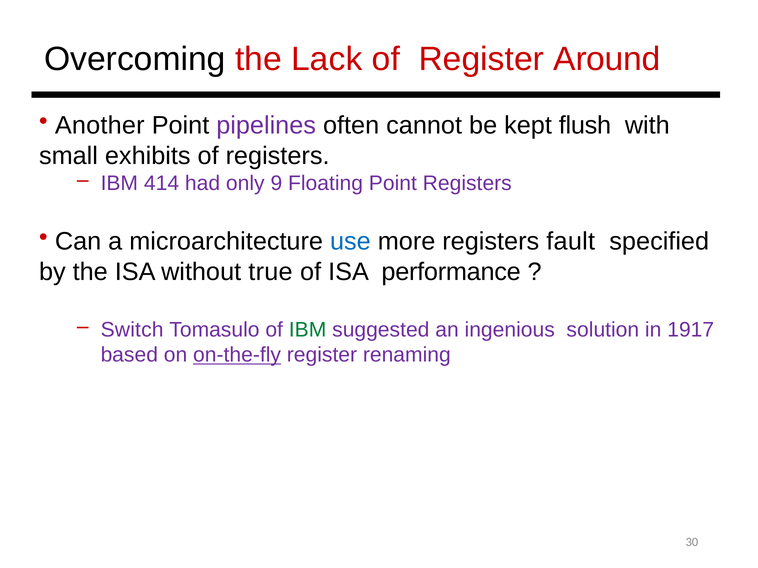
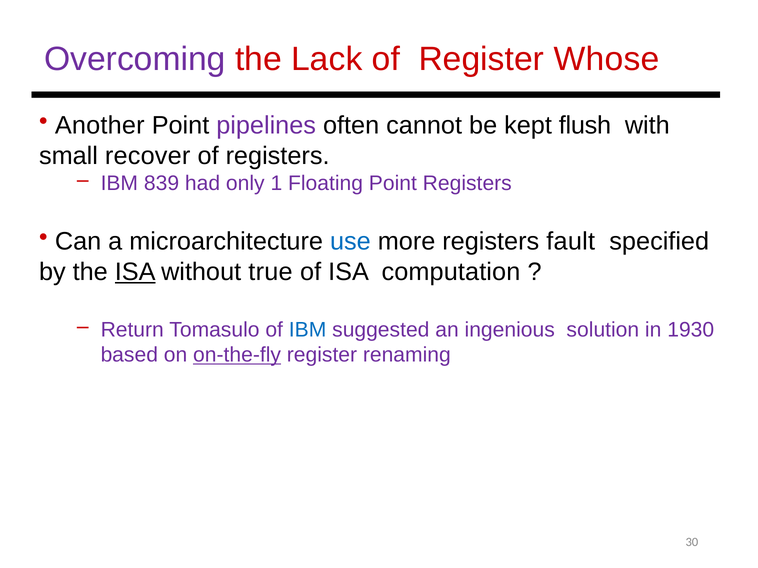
Overcoming colour: black -> purple (135, 59)
Around: Around -> Whose (607, 59)
exhibits: exhibits -> recover (148, 156)
414: 414 -> 839 (162, 183)
9: 9 -> 1 (276, 183)
ISA underline: none -> present (135, 272)
performance: performance -> computation (451, 272)
Switch: Switch -> Return (132, 330)
IBM colour: green -> blue (308, 330)
1917: 1917 -> 1930 (691, 330)
